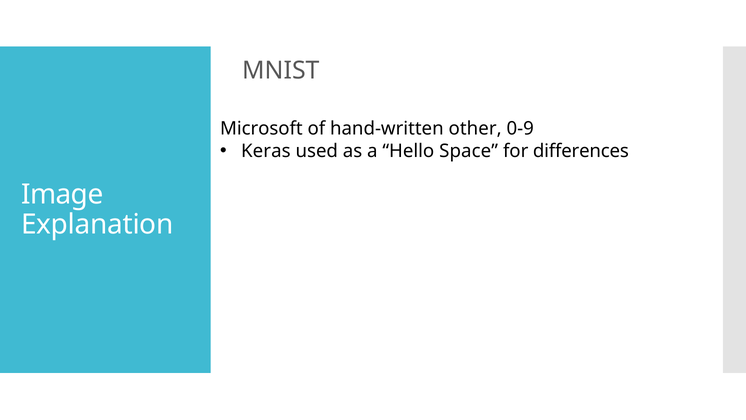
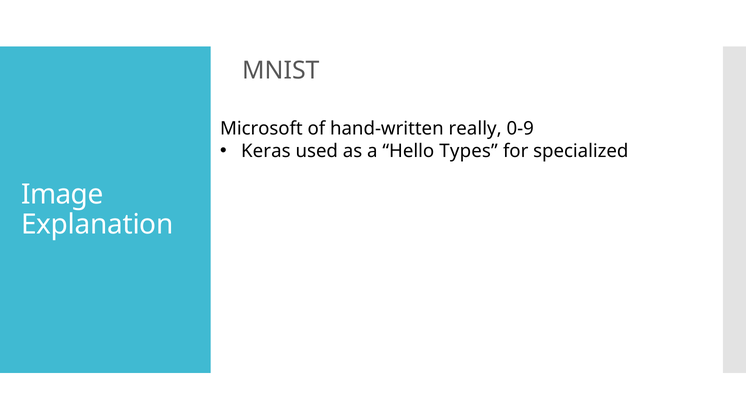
other: other -> really (475, 129)
Space: Space -> Types (469, 151)
differences: differences -> specialized (581, 151)
